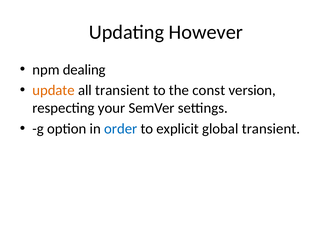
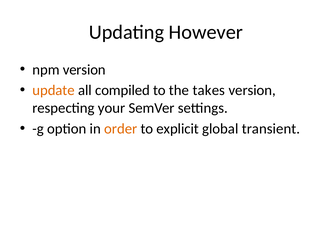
npm dealing: dealing -> version (84, 70)
all transient: transient -> compiled (123, 90)
const: const -> takes (209, 90)
order colour: blue -> orange (121, 129)
